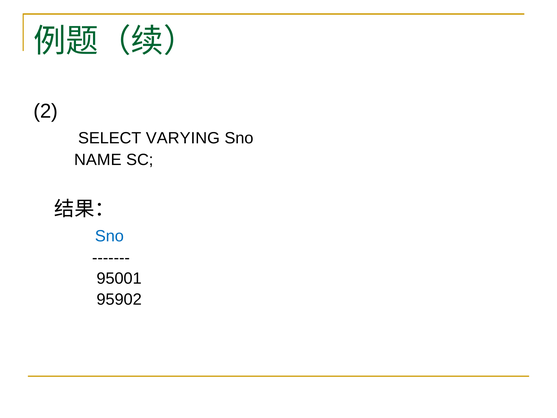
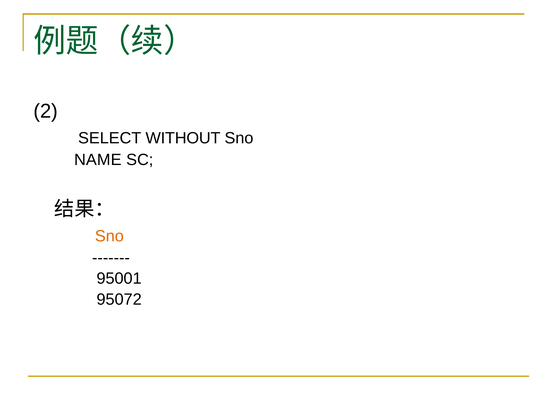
VARYING: VARYING -> WITHOUT (183, 138)
Sno colour: blue -> orange (109, 236)
95902: 95902 -> 95072 (119, 299)
